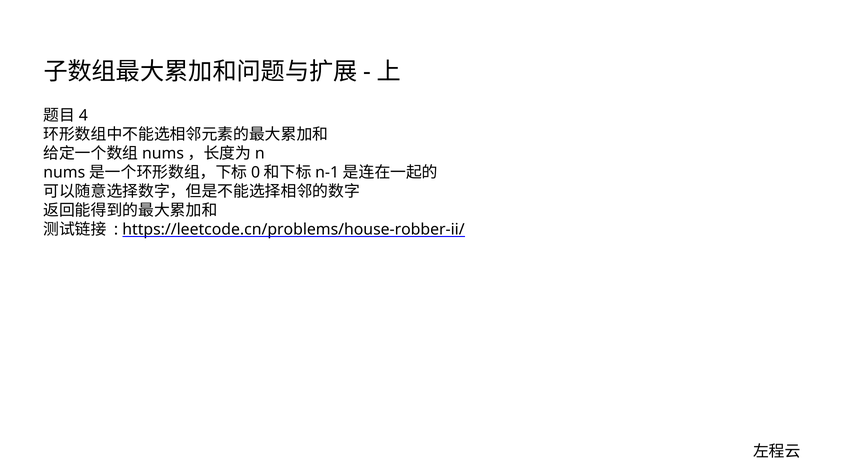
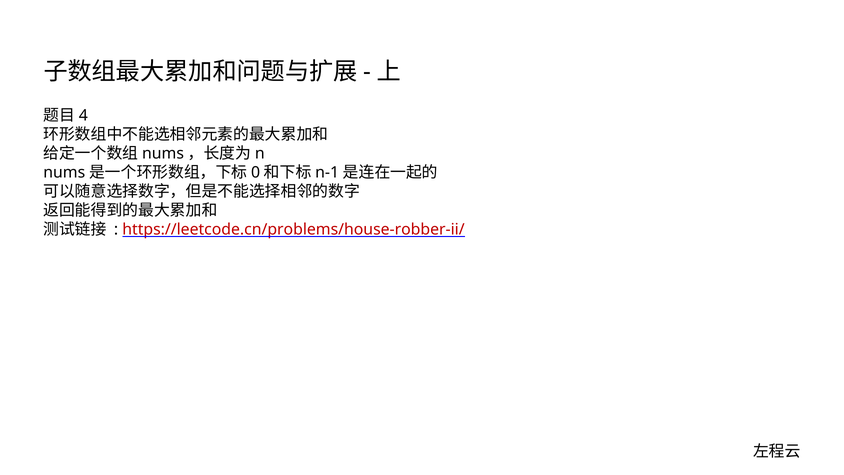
https://leetcode.cn/problems/house-robber-ii/ colour: black -> red (293, 229)
